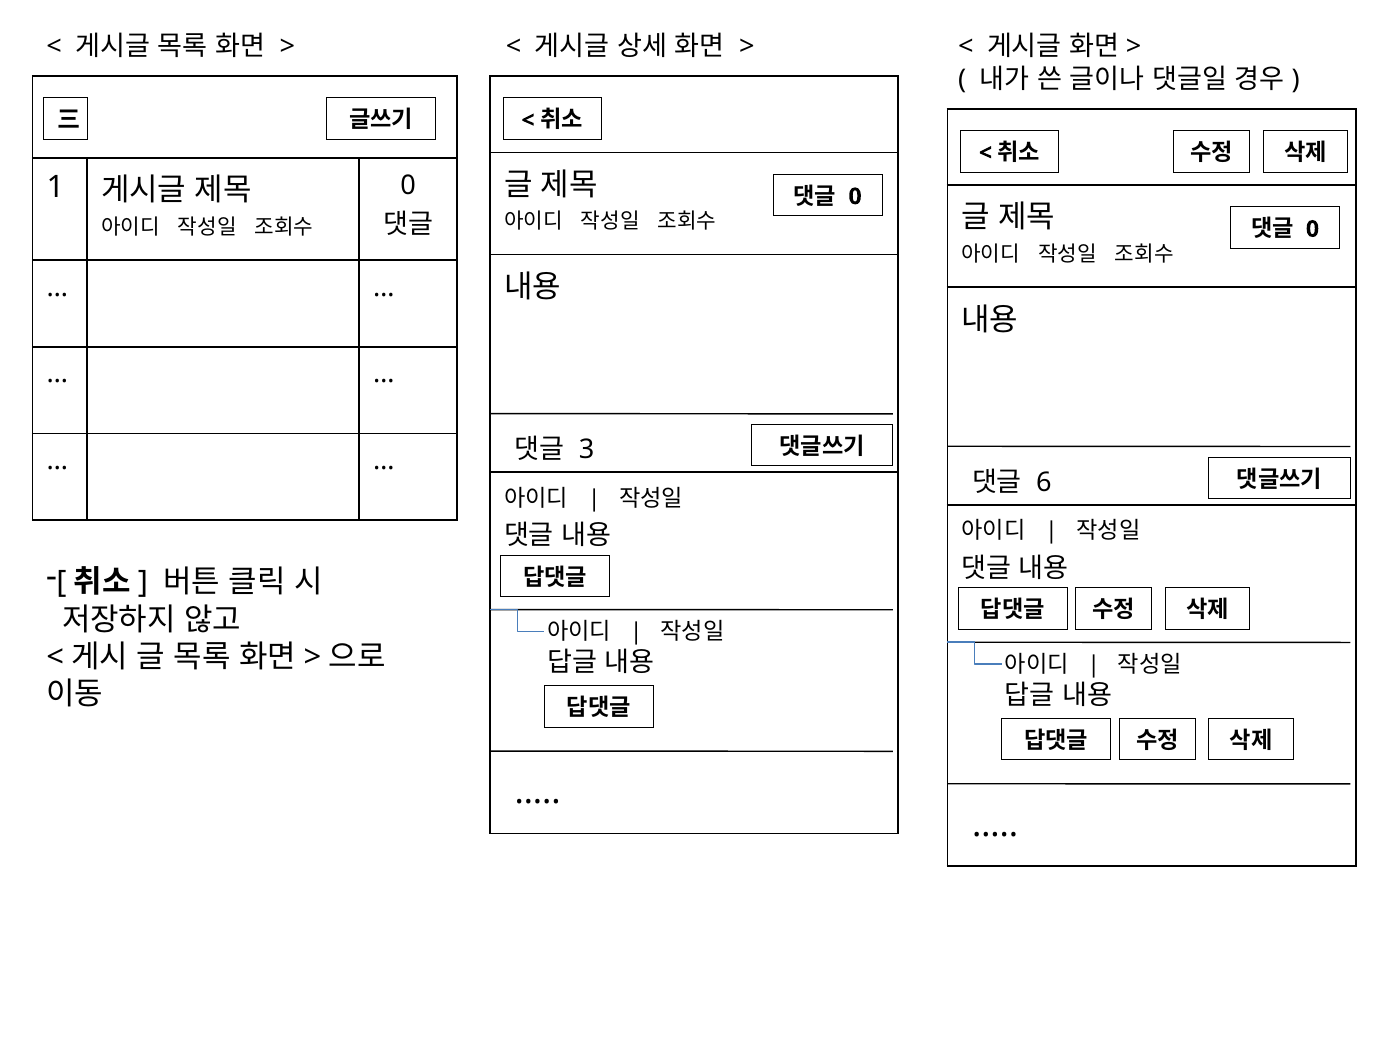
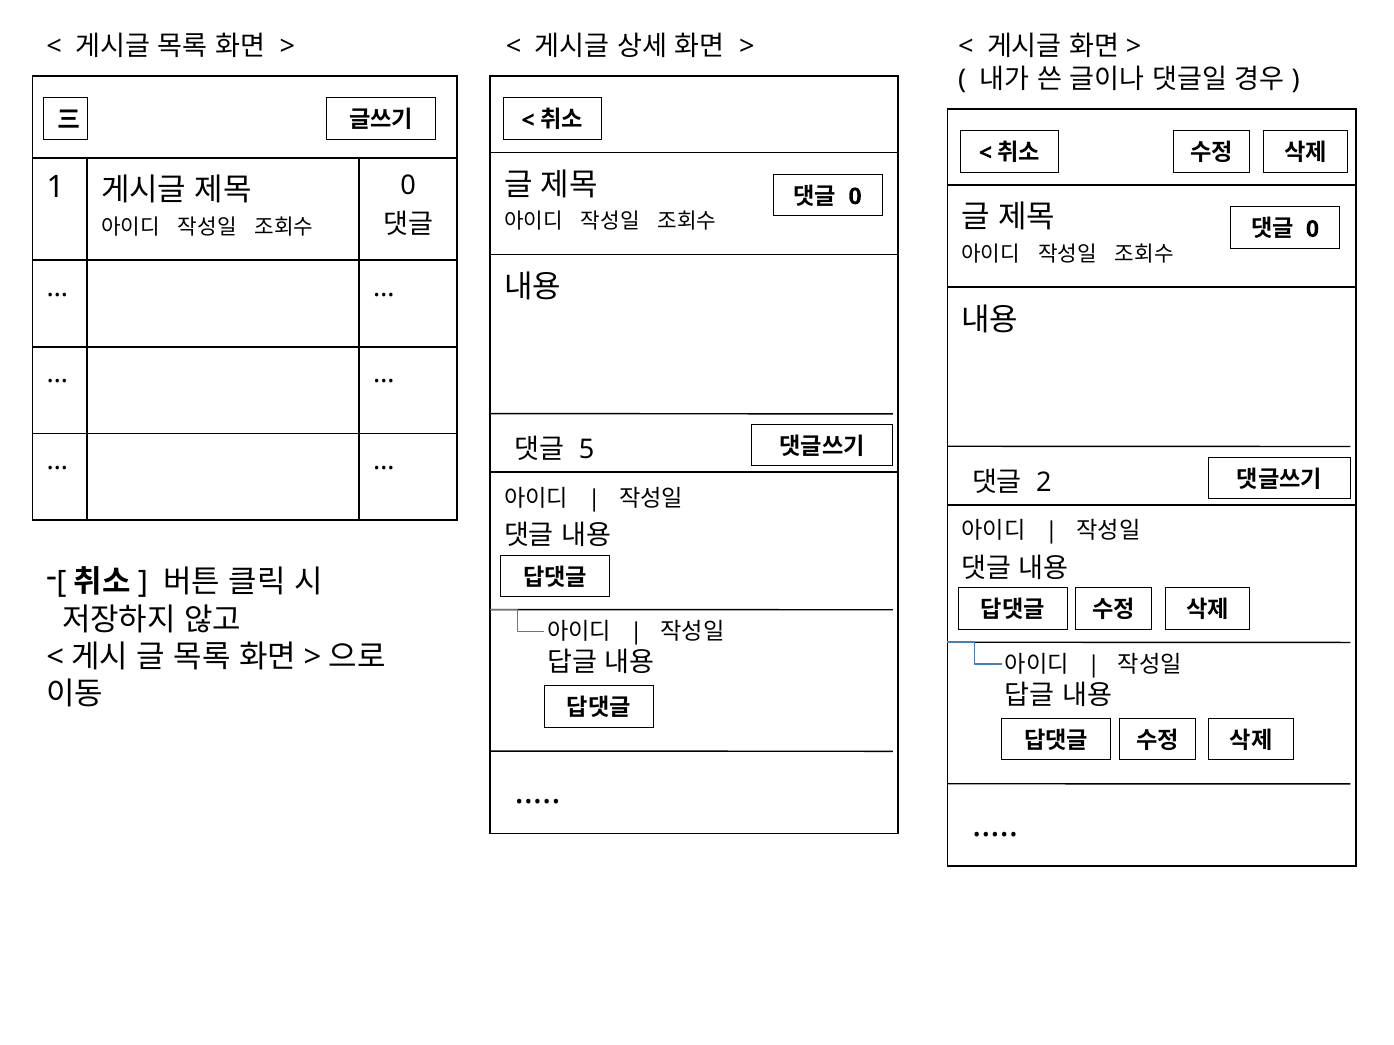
3: 3 -> 5 (587, 450)
6: 6 -> 2 (1044, 482)
